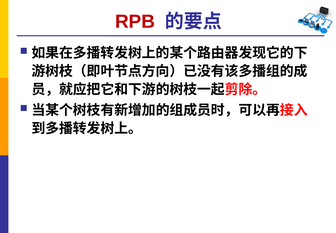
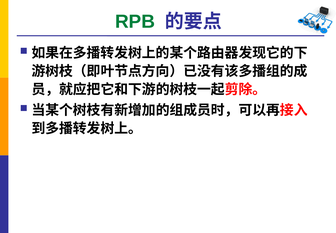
RPB colour: red -> green (135, 22)
